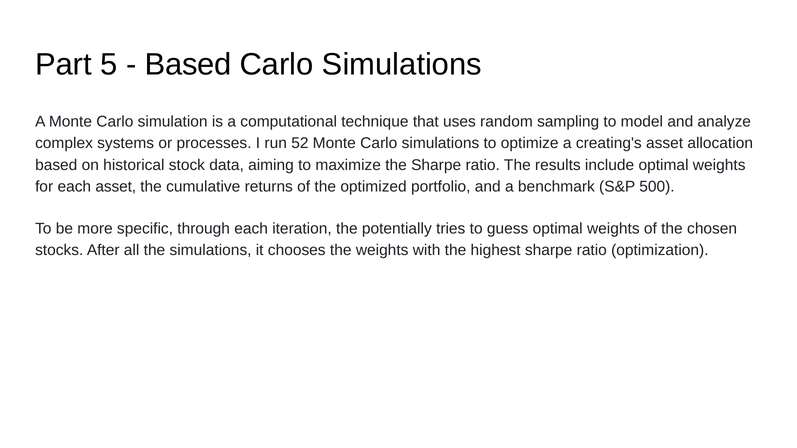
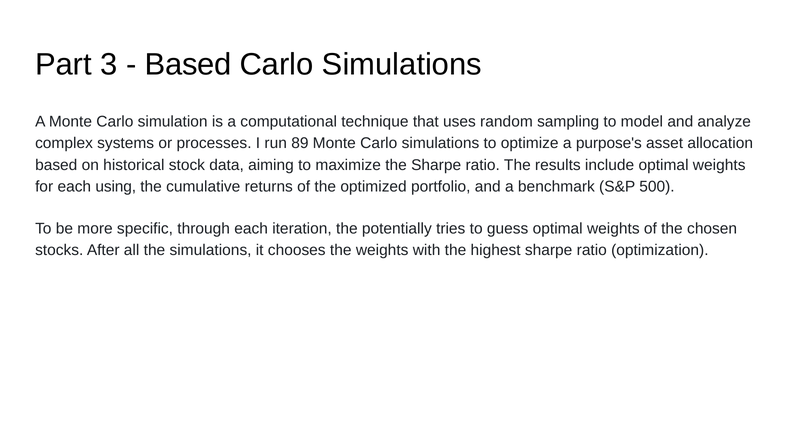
5: 5 -> 3 (109, 65)
52: 52 -> 89 (300, 143)
creating's: creating's -> purpose's (609, 143)
each asset: asset -> using (116, 187)
